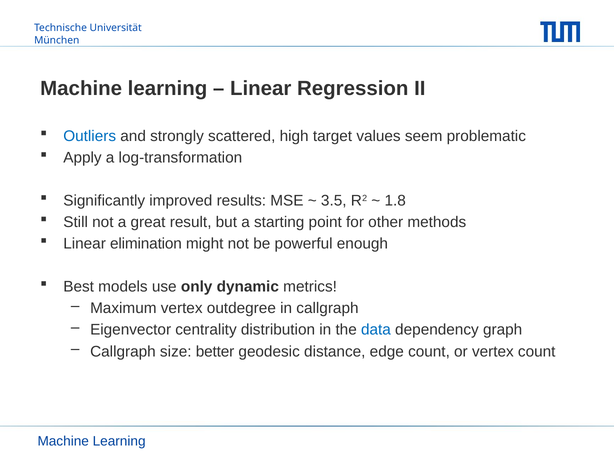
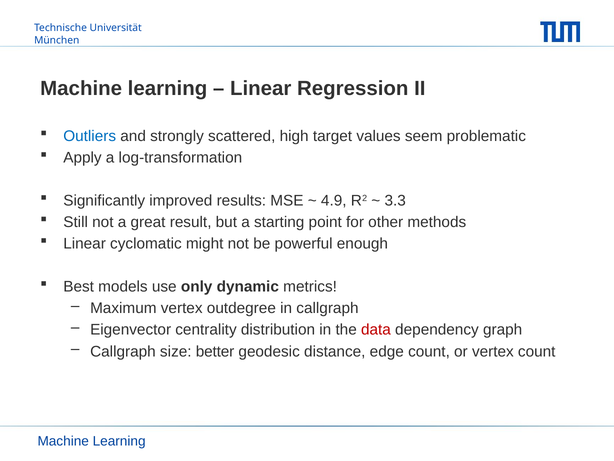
3.5: 3.5 -> 4.9 (334, 201)
1.8: 1.8 -> 3.3 (395, 201)
elimination: elimination -> cyclomatic (146, 244)
data colour: blue -> red (376, 330)
